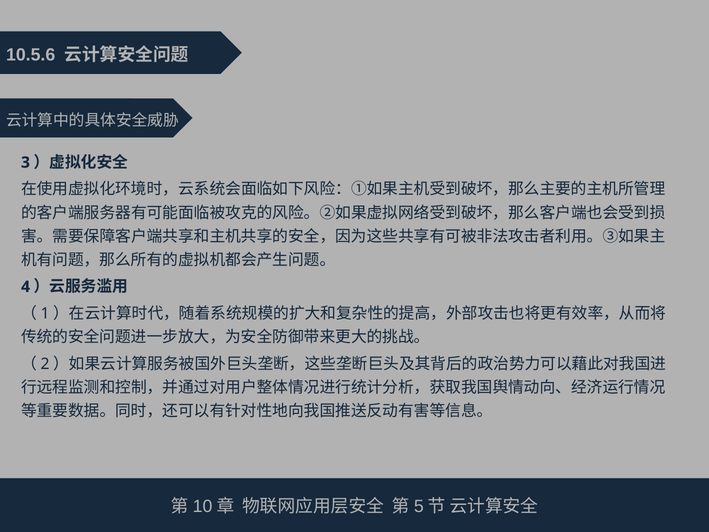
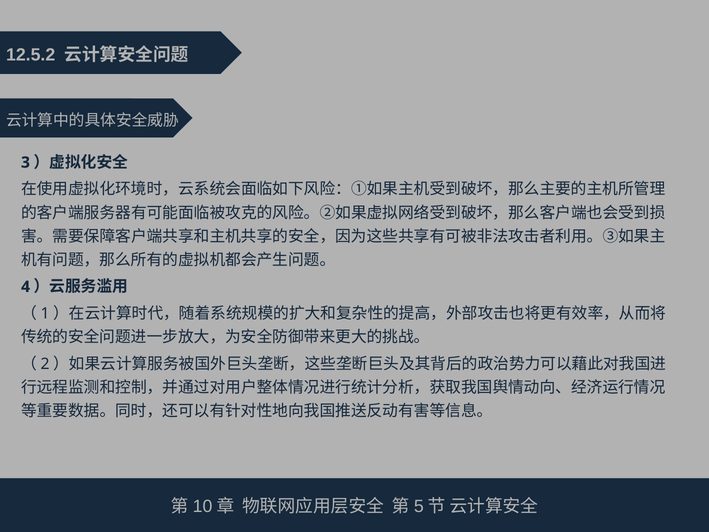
10.5.6: 10.5.6 -> 12.5.2 (31, 55)
